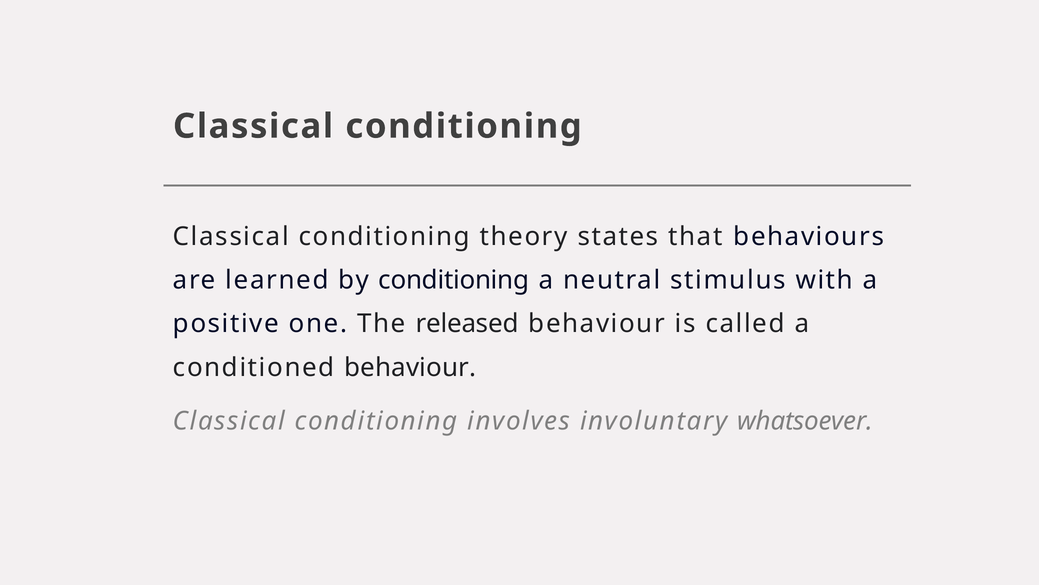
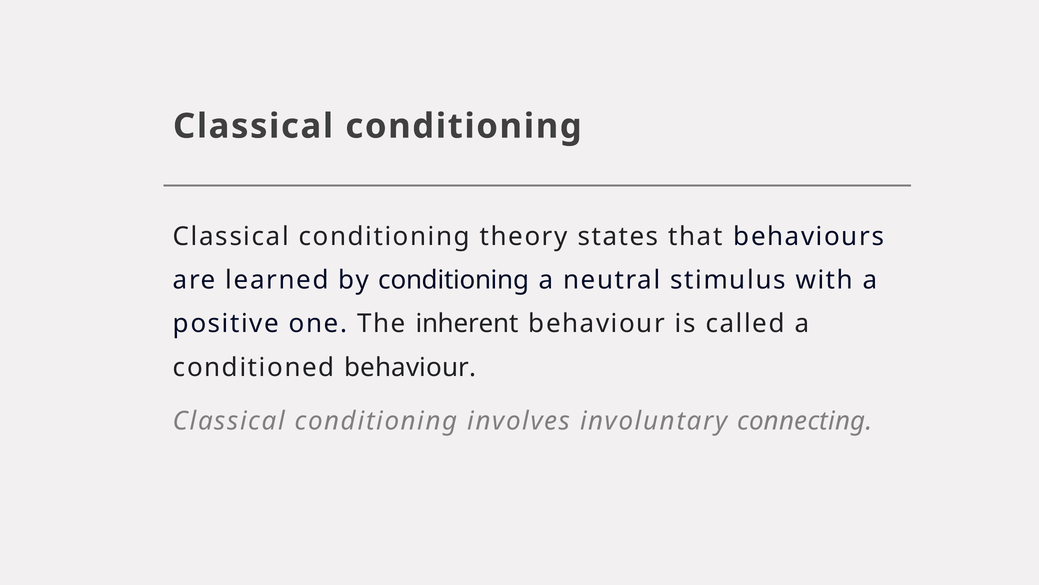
released: released -> inherent (467, 324)
whatsoever: whatsoever -> connecting (805, 421)
